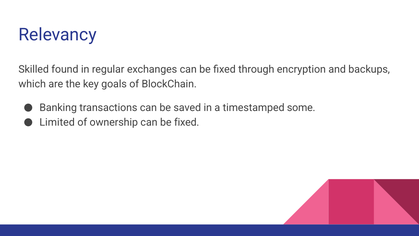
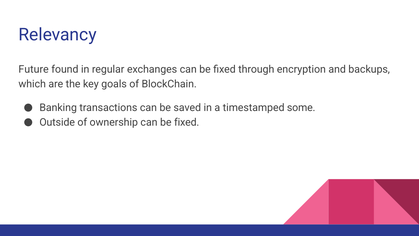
Skilled: Skilled -> Future (34, 69)
Limited: Limited -> Outside (57, 122)
